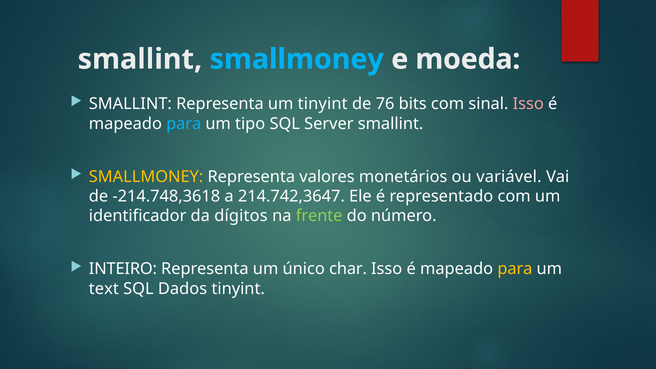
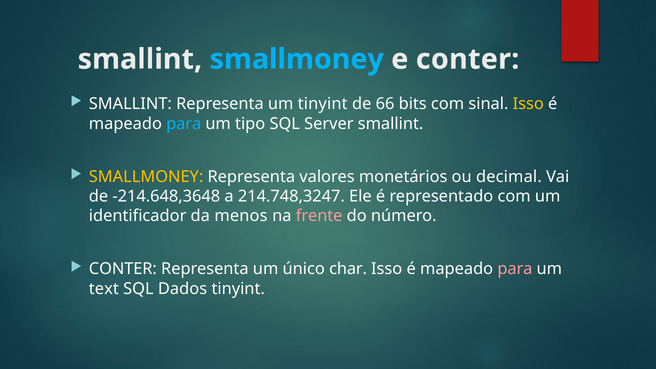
e moeda: moeda -> conter (468, 59)
76: 76 -> 66 (385, 104)
Isso colour: pink -> yellow (528, 104)
variável: variável -> decimal (509, 177)
-214.748,3618: -214.748,3618 -> -214.648,3648 (166, 196)
214.742,3647: 214.742,3647 -> 214.748,3247 (291, 196)
dígitos: dígitos -> menos (241, 216)
frente colour: light green -> pink (319, 216)
INTEIRO: INTEIRO -> CONTER (123, 269)
para colour: yellow -> pink (515, 269)
